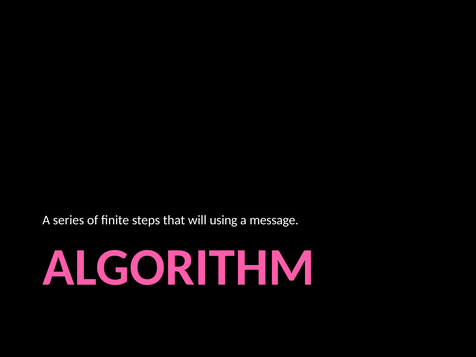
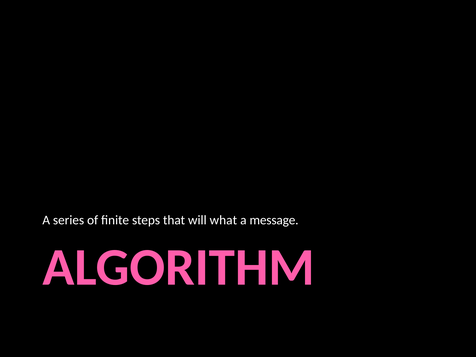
using: using -> what (223, 220)
